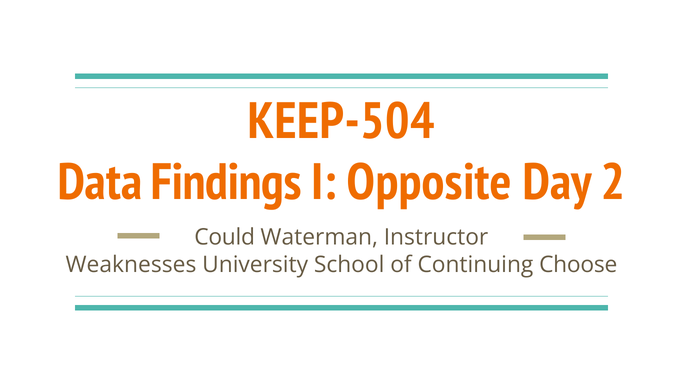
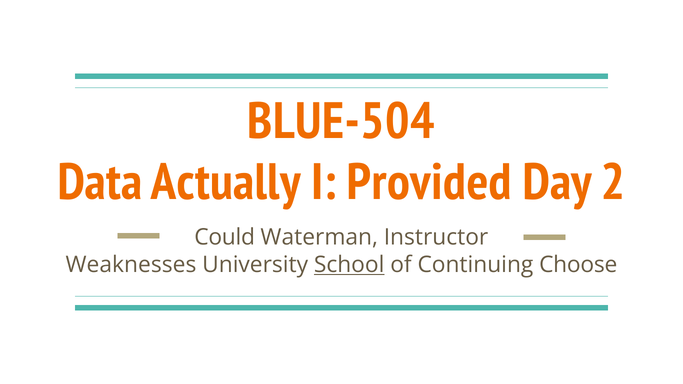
KEEP-504: KEEP-504 -> BLUE-504 (341, 121)
Findings: Findings -> Actually (226, 183)
Opposite: Opposite -> Provided (429, 183)
School underline: none -> present (349, 265)
